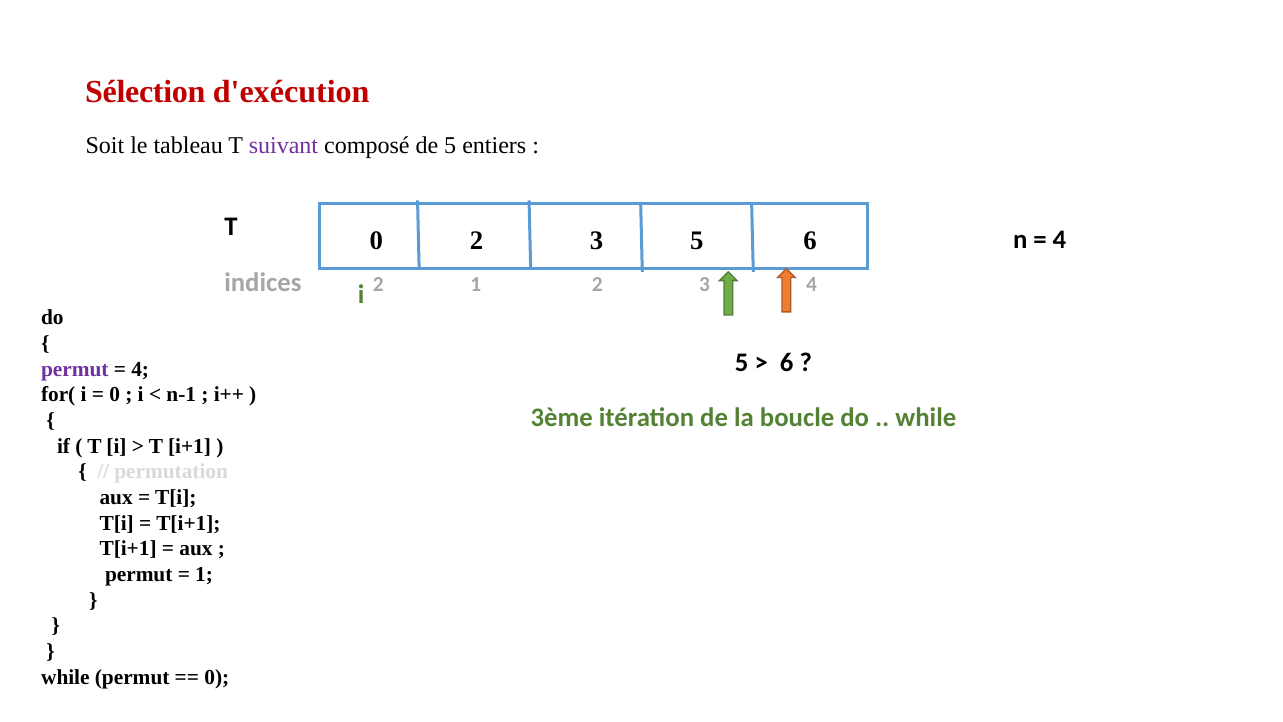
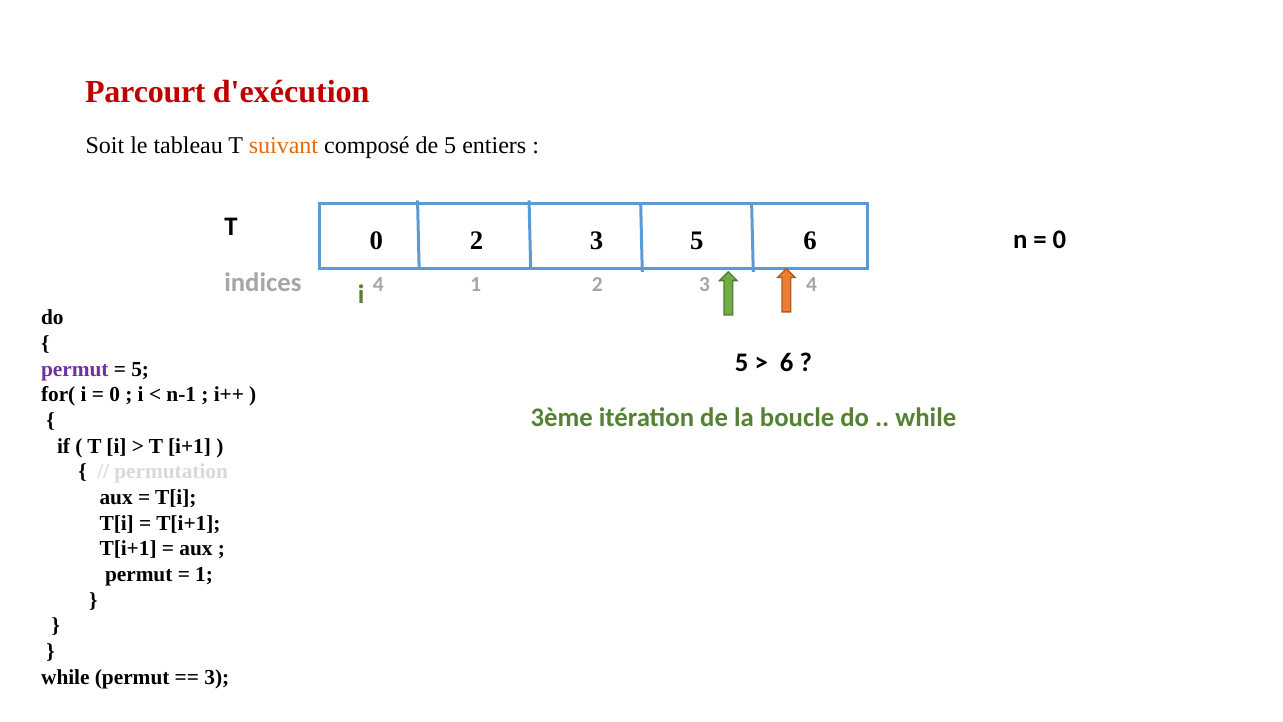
Sélection: Sélection -> Parcourt (145, 92)
suivant colour: purple -> orange (283, 146)
4: 4 -> 0 (1059, 239)
indices 2: 2 -> 4 (378, 285)
4: 4 -> 5 (140, 369)
0: 0 -> 3 (217, 677)
